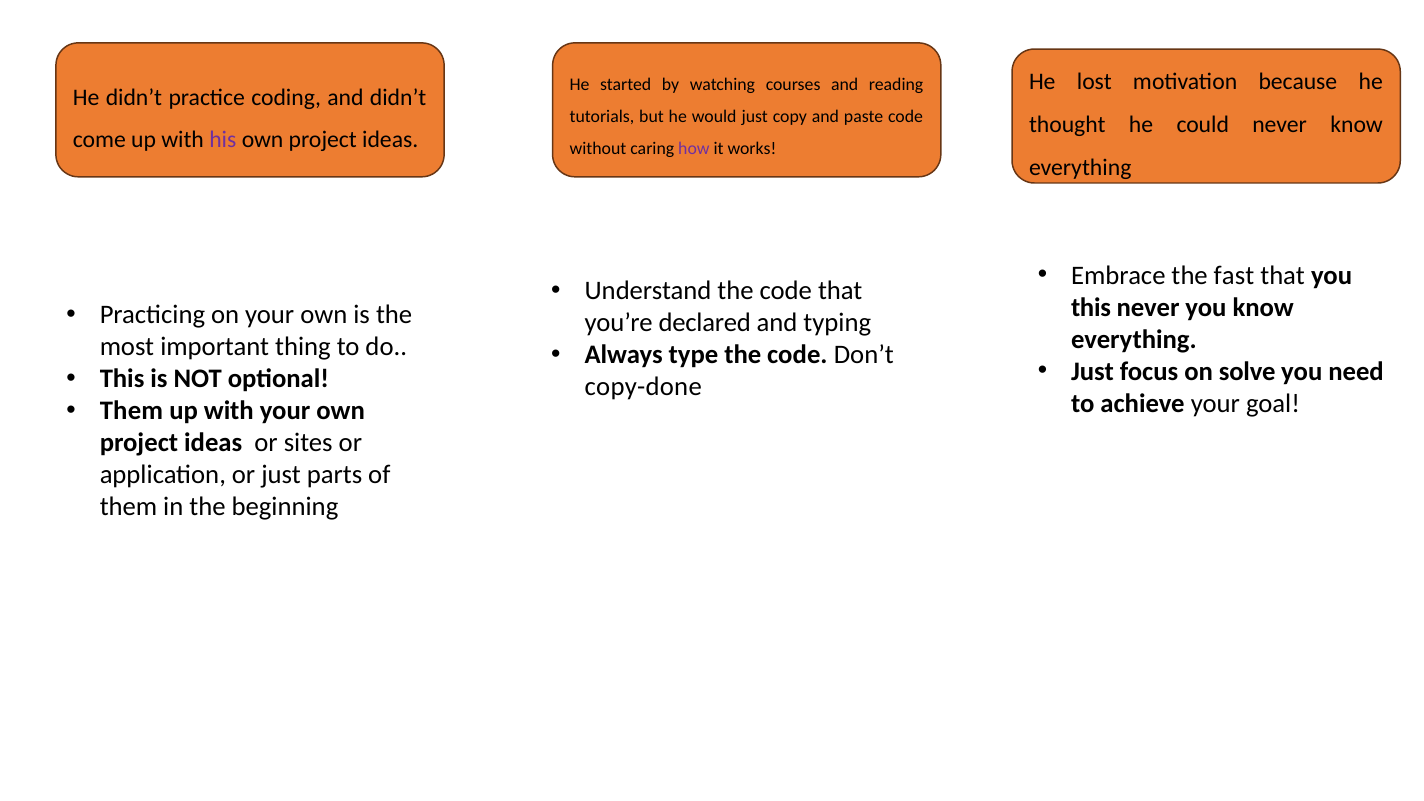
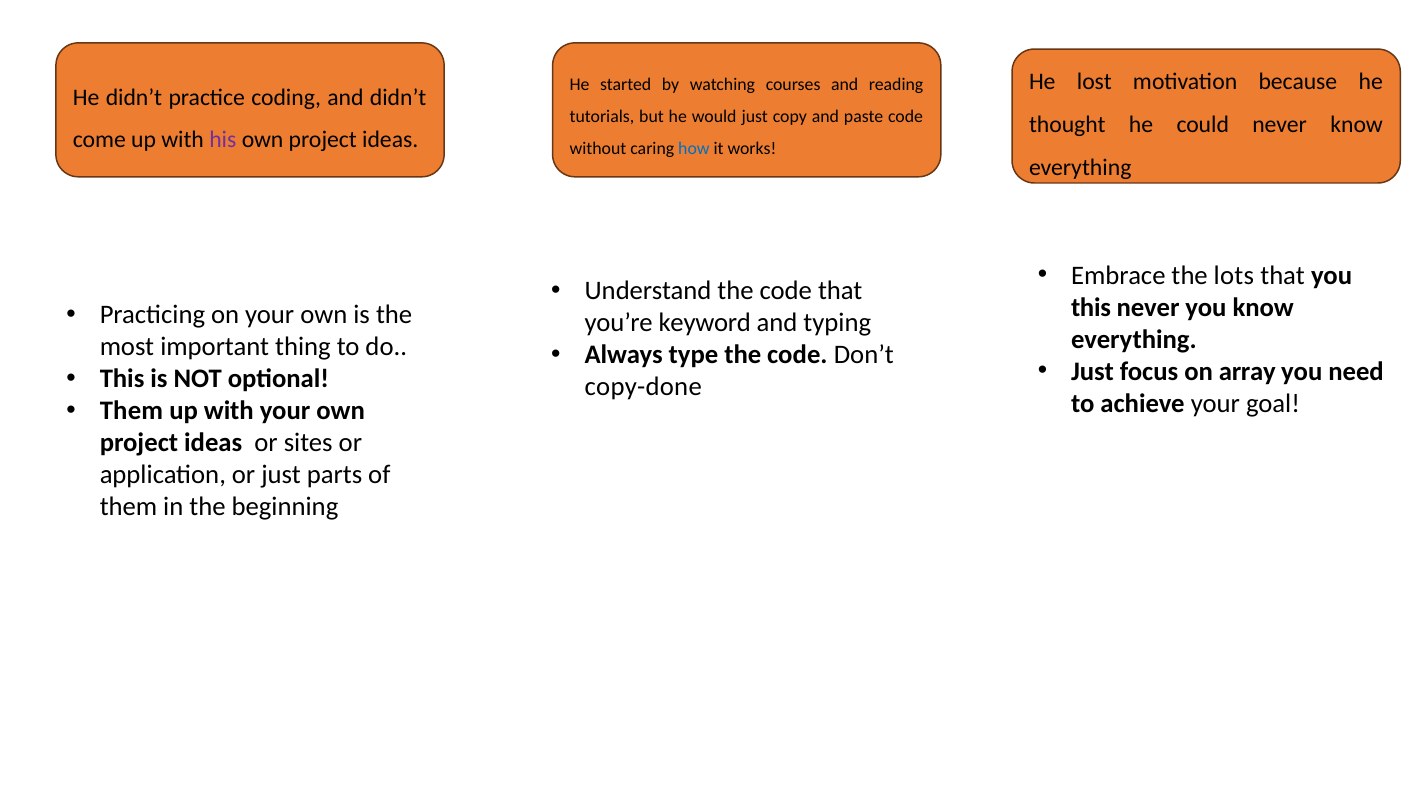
how colour: purple -> blue (694, 148)
fast: fast -> lots (1234, 275)
declared: declared -> keyword (705, 323)
solve: solve -> array (1247, 371)
